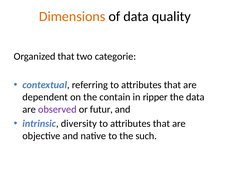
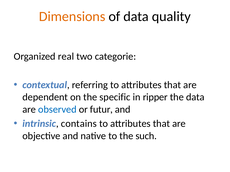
Organized that: that -> real (66, 56)
contain: contain -> specific (115, 97)
observed colour: purple -> blue (57, 110)
diversity: diversity -> contains (79, 124)
